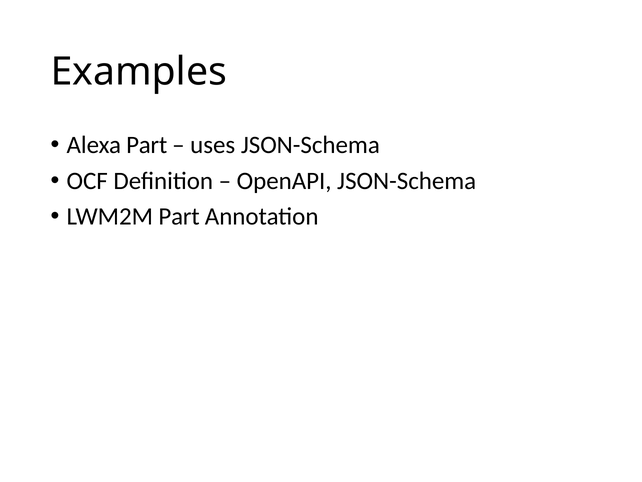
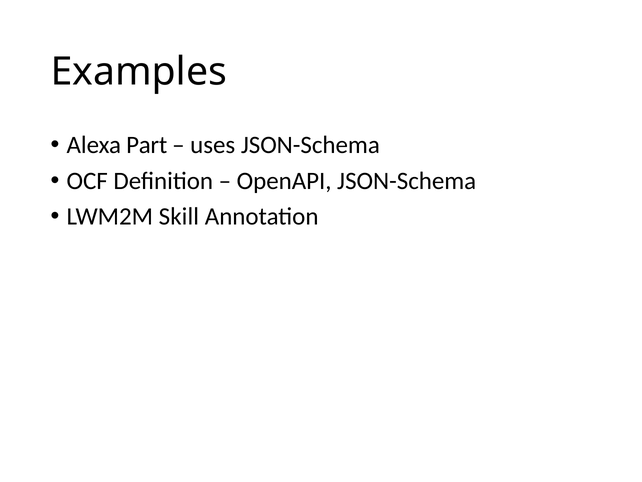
LWM2M Part: Part -> Skill (179, 217)
